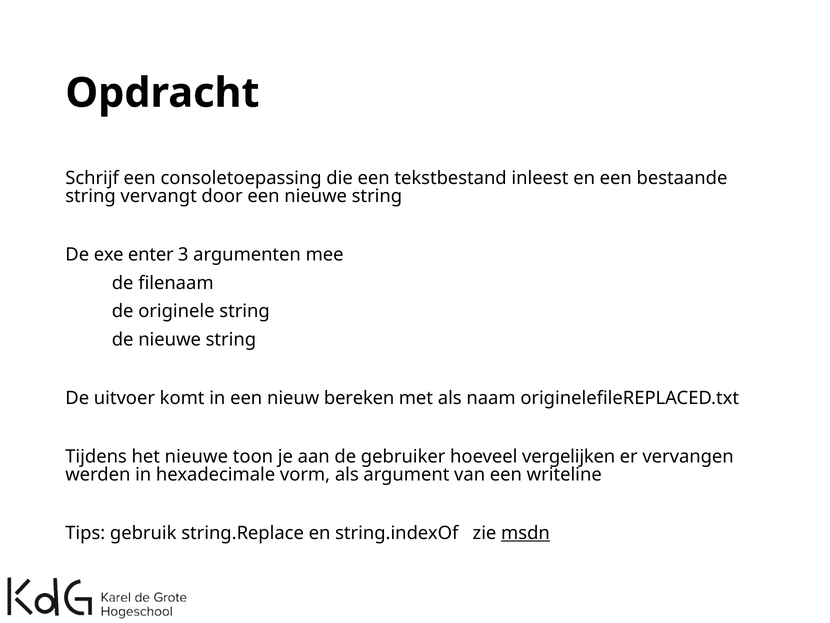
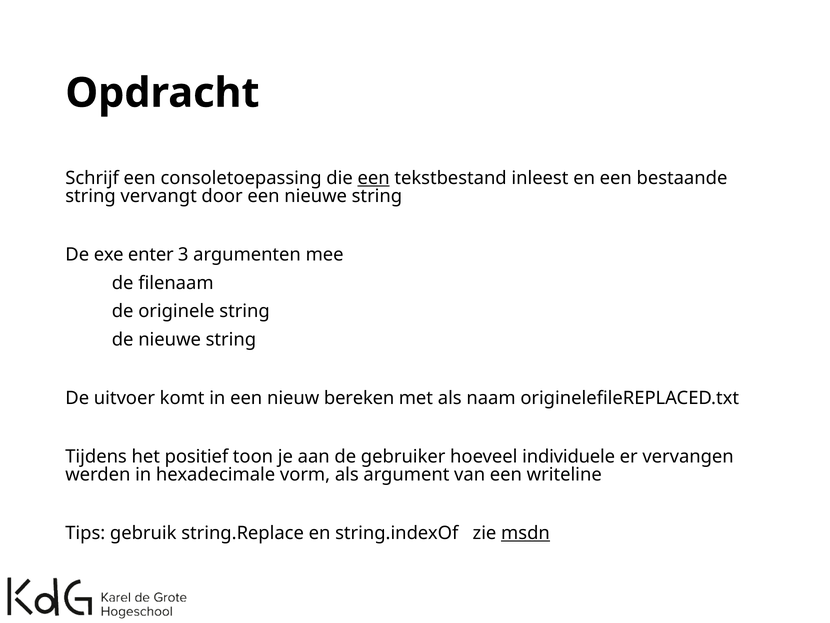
een underline: none -> present (374, 178)
het nieuwe: nieuwe -> positief (196, 456)
vergelijken: vergelijken -> individuele (569, 456)
